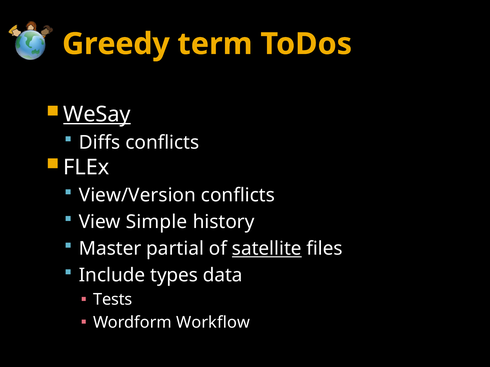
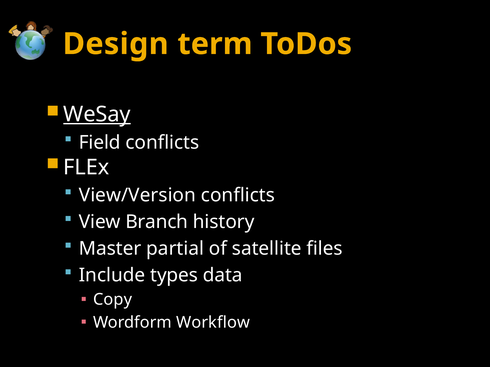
Greedy: Greedy -> Design (116, 44)
Diffs: Diffs -> Field (100, 143)
Simple: Simple -> Branch (157, 222)
satellite underline: present -> none (267, 249)
Tests: Tests -> Copy (113, 300)
